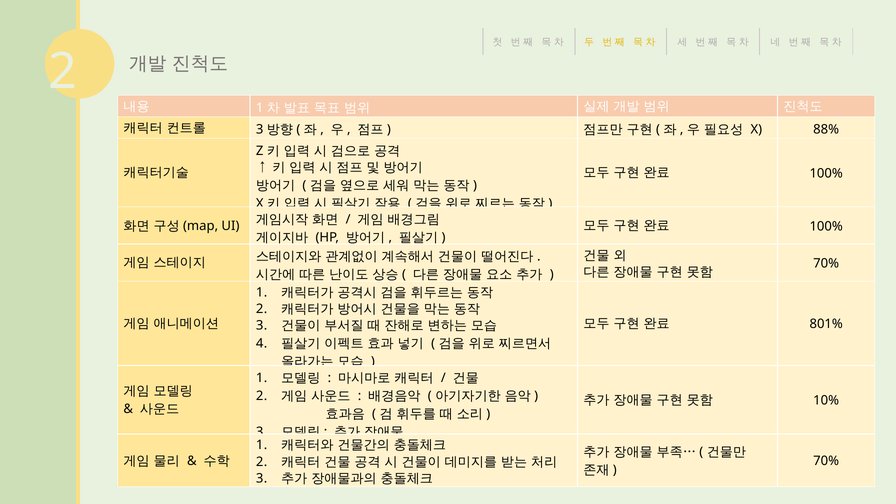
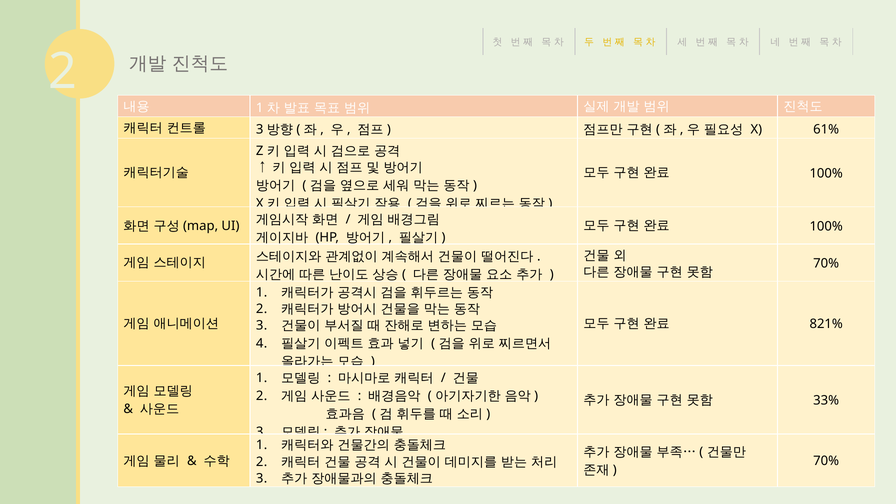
88%: 88% -> 61% (826, 129)
801%: 801% -> 821% (826, 324)
10%: 10% -> 33% (826, 400)
